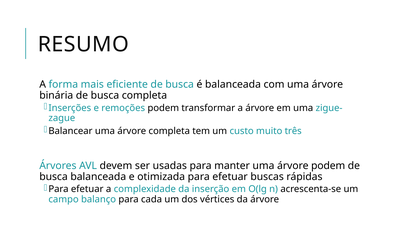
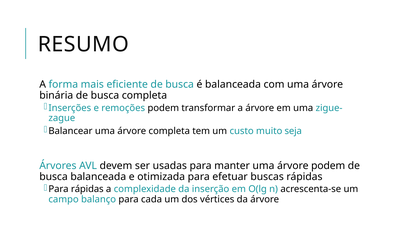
três: três -> seja (293, 131)
efetuar: efetuar -> rápidas (87, 189)
